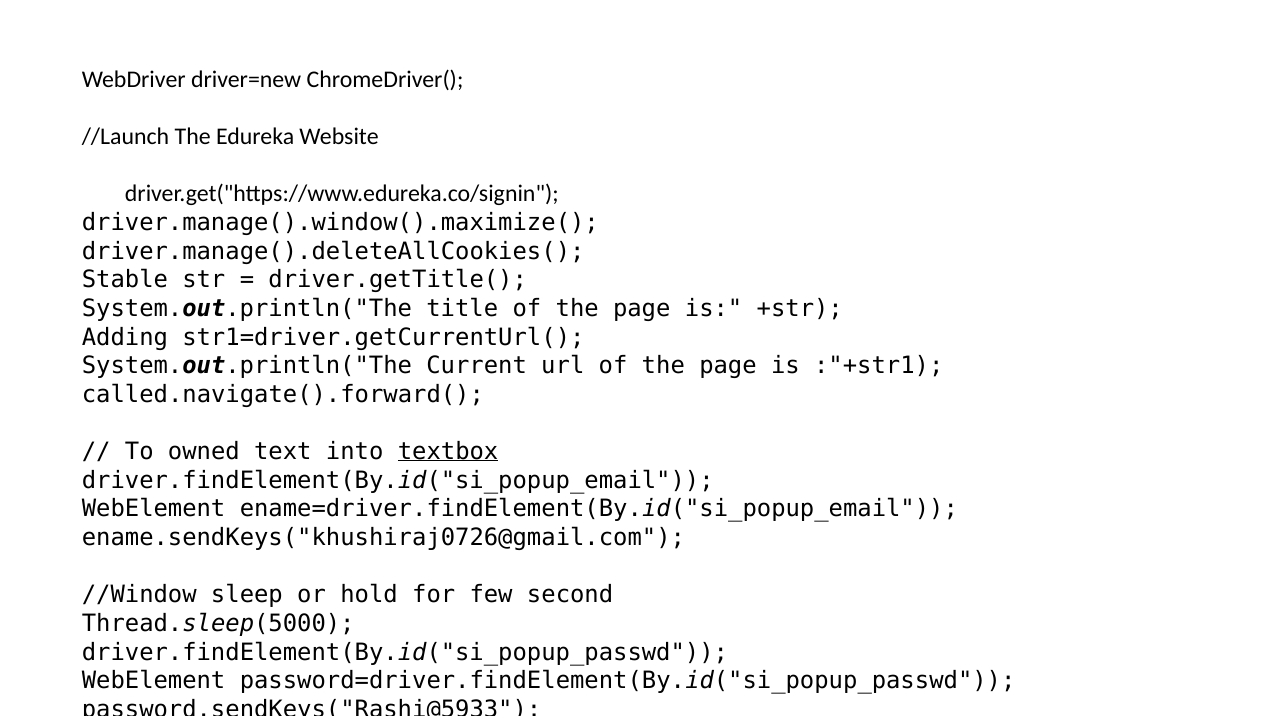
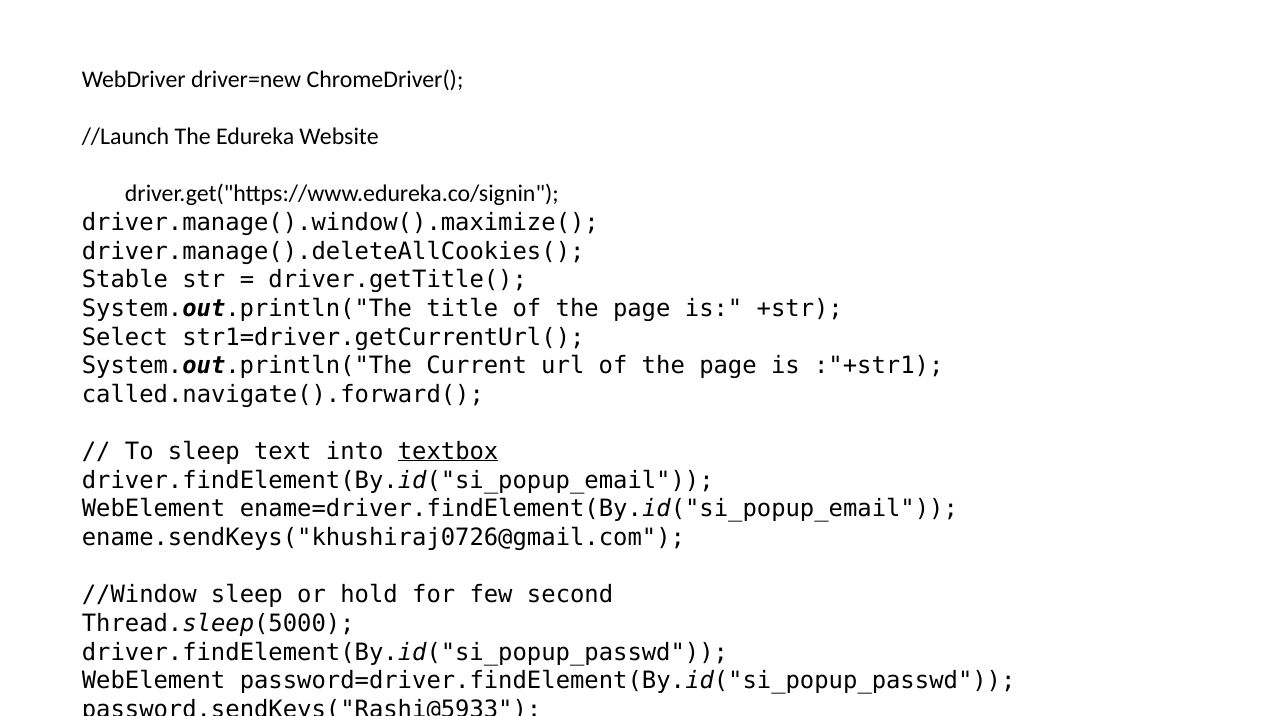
Adding: Adding -> Select (125, 337)
To owned: owned -> sleep (204, 452)
